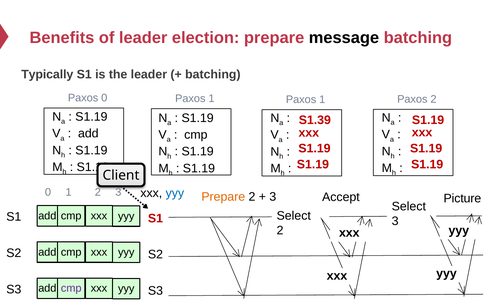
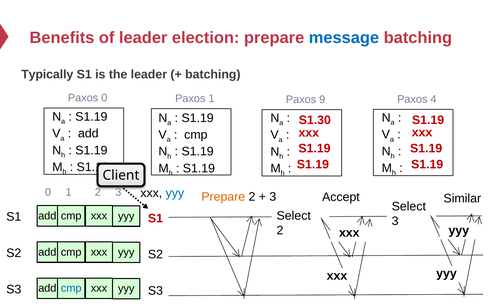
message colour: black -> blue (344, 38)
Paxos 2: 2 -> 4 (434, 99)
1: 1 -> 9 (322, 99)
S1.39: S1.39 -> S1.30 (315, 120)
Picture: Picture -> Similar (462, 198)
cmp colour: purple -> blue (71, 288)
